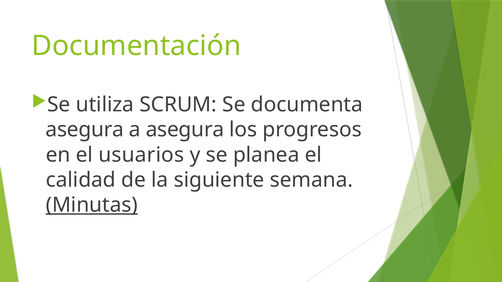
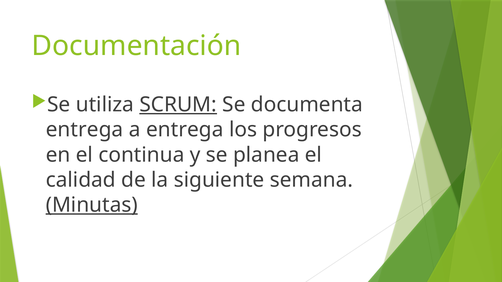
SCRUM underline: none -> present (178, 105)
asegura: asegura -> entrega (85, 130)
a asegura: asegura -> entrega (185, 130)
usuarios: usuarios -> continua (141, 155)
